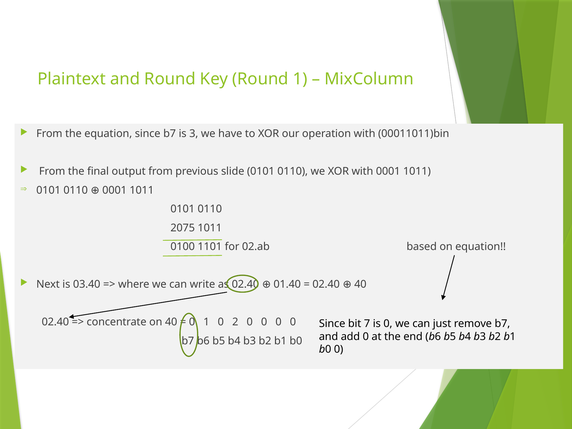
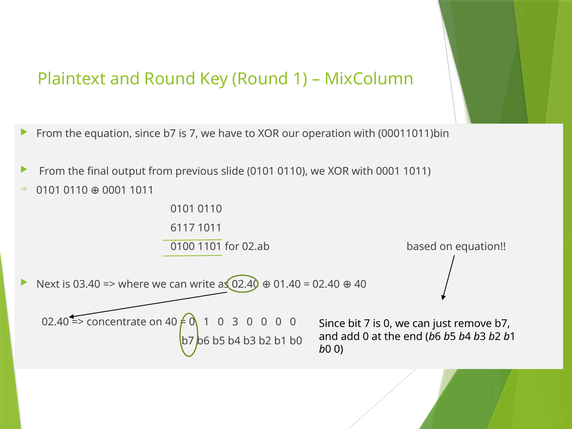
is 3: 3 -> 7 (194, 134)
2075: 2075 -> 6117 (183, 228)
2: 2 -> 3 (235, 322)
